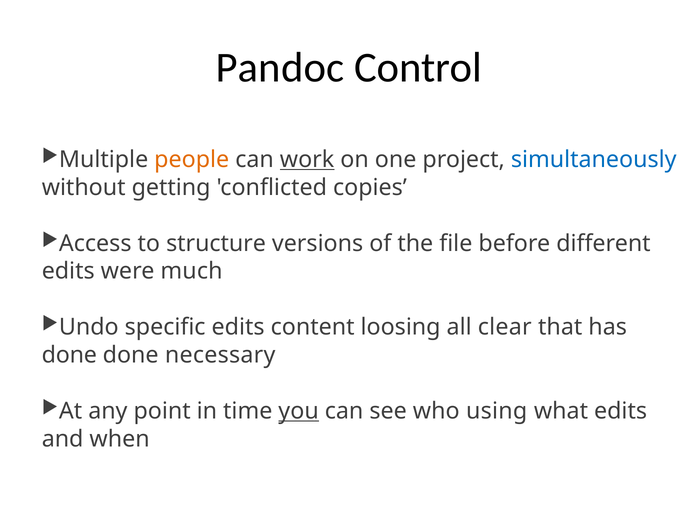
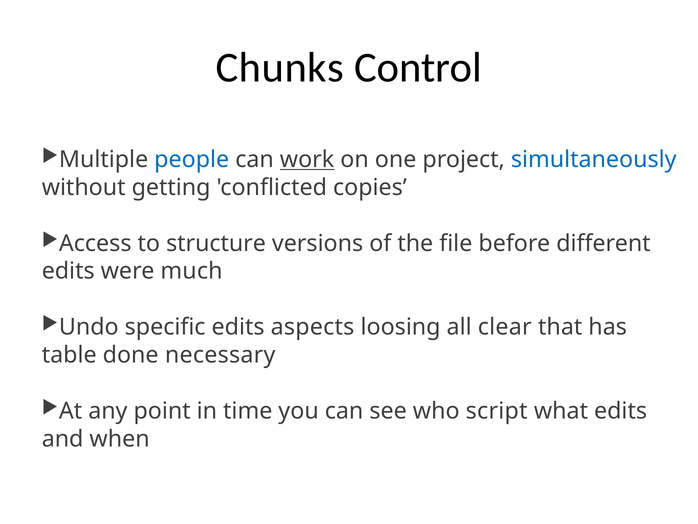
Pandoc: Pandoc -> Chunks (280, 68)
people colour: orange -> blue (192, 159)
content: content -> aspects (312, 327)
done: done -> table (69, 355)
you underline: present -> none (299, 411)
using: using -> script (497, 411)
